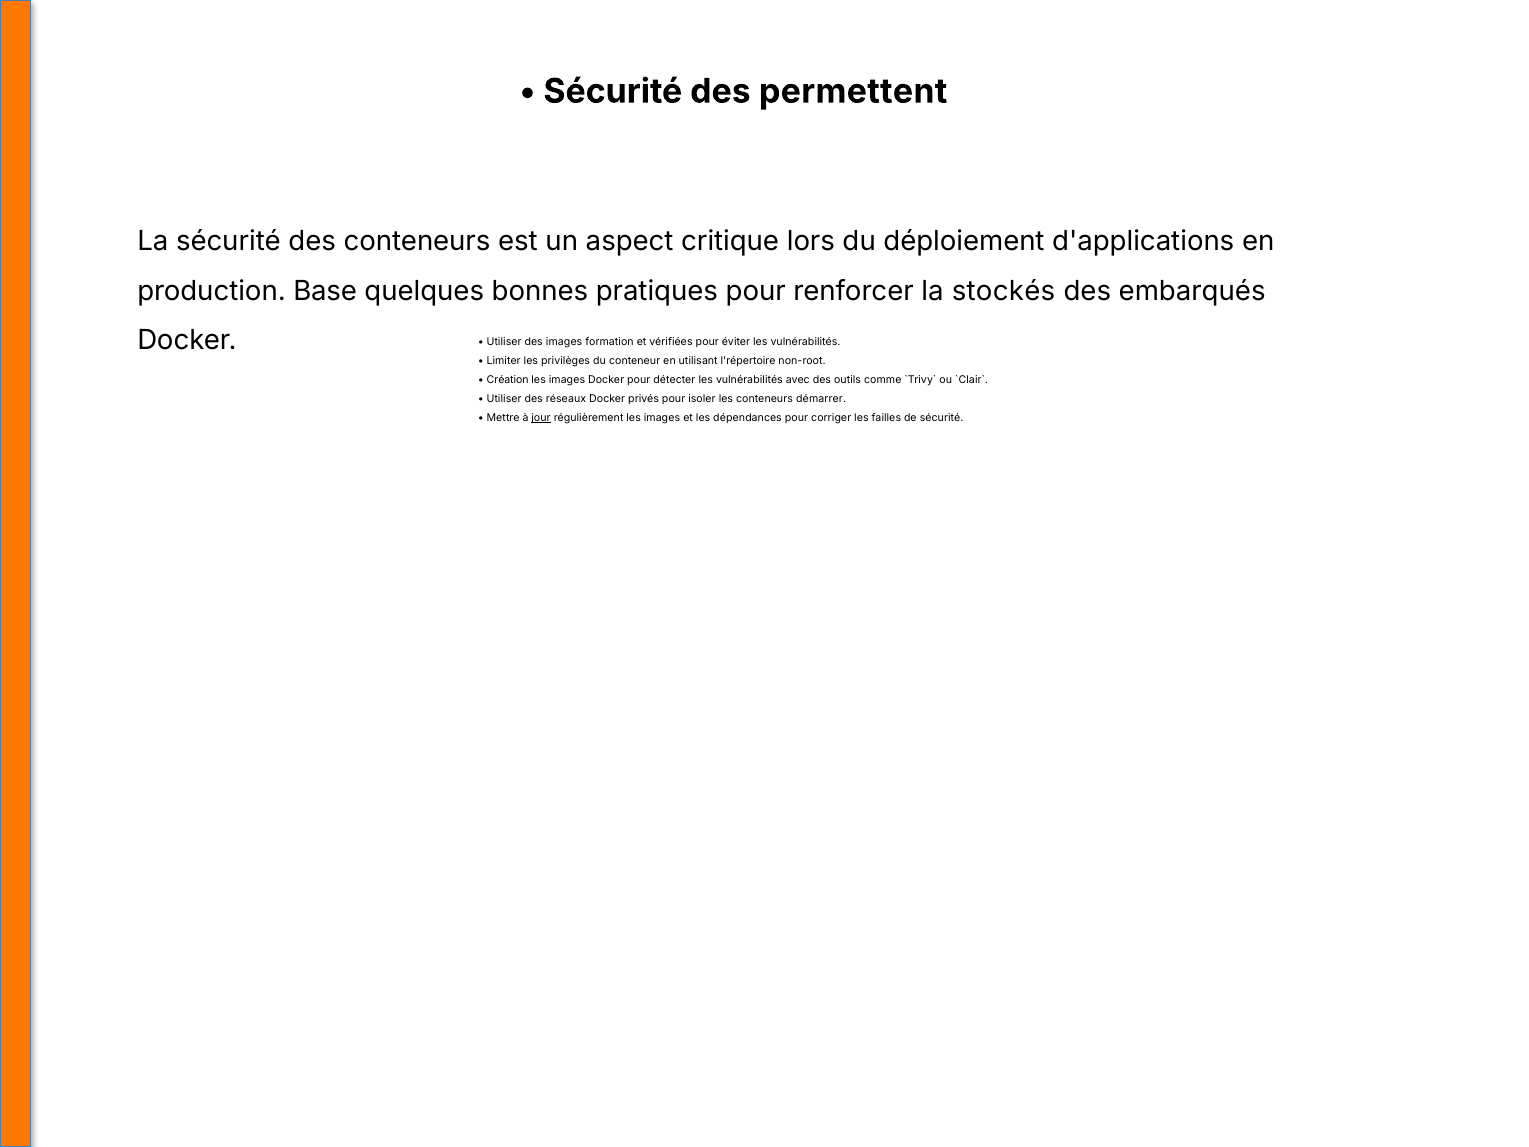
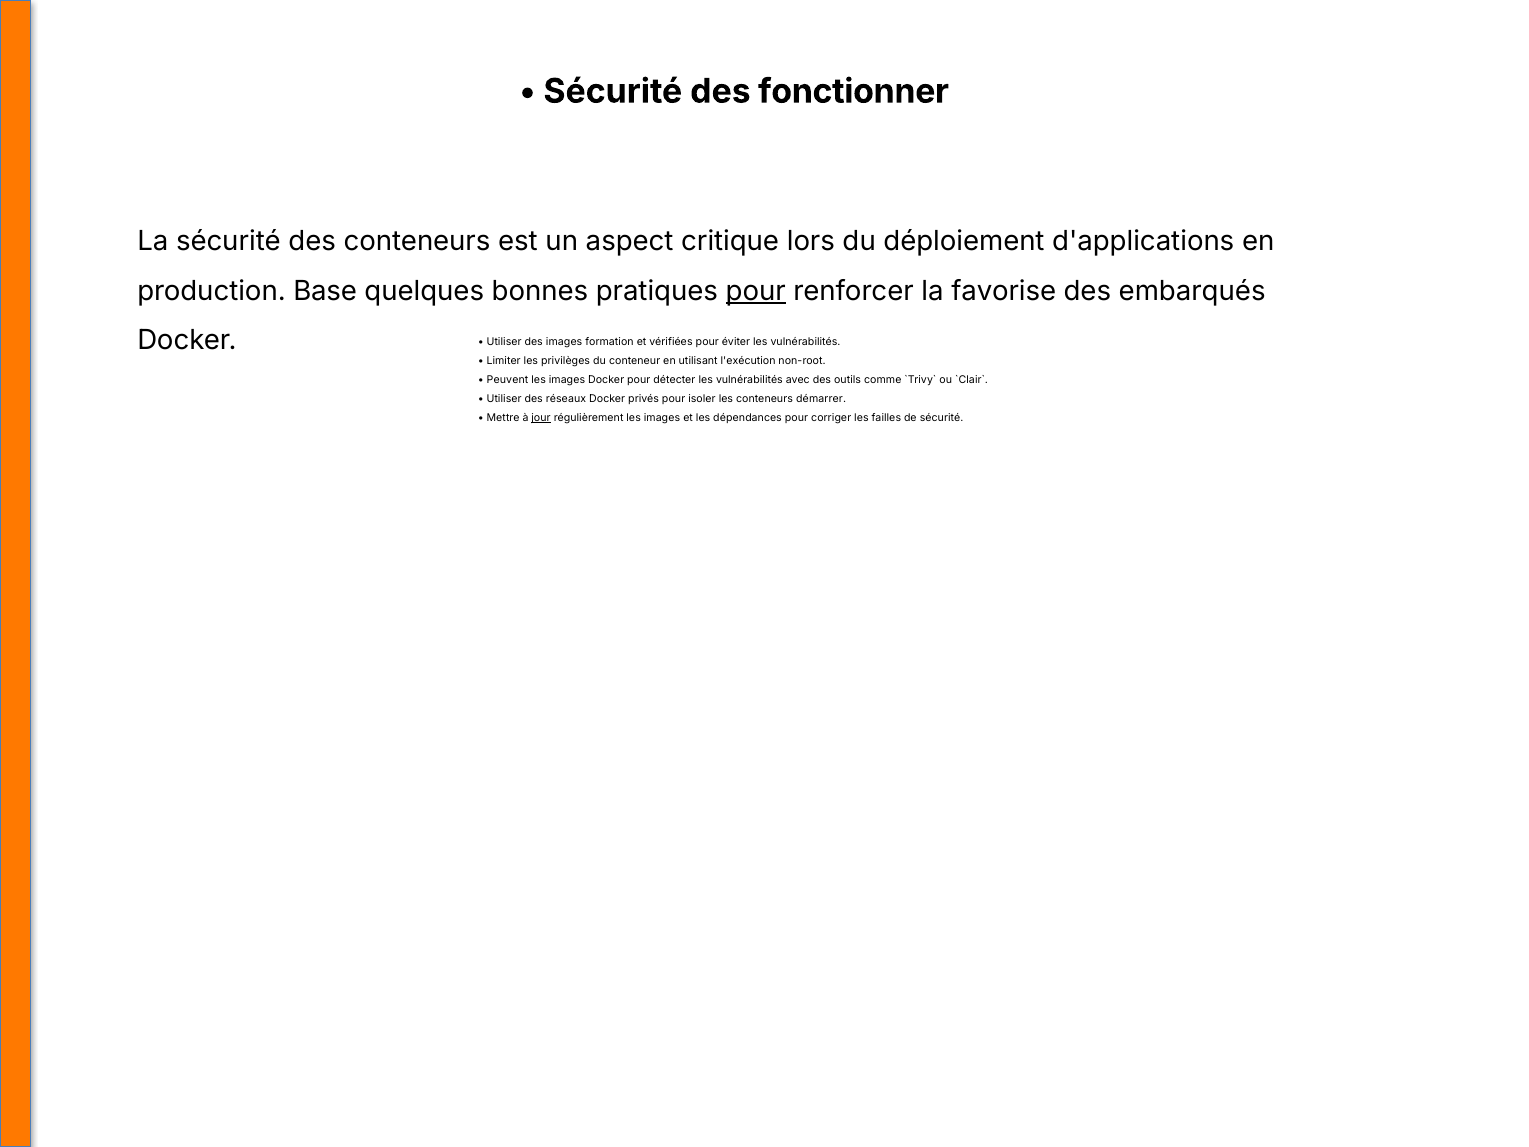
permettent: permettent -> fonctionner (853, 91)
pour underline: none -> present (756, 291)
stockés: stockés -> favorise (1004, 291)
l'répertoire: l'répertoire -> l'exécution (748, 361)
Création: Création -> Peuvent (508, 380)
